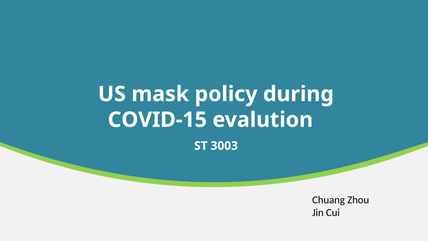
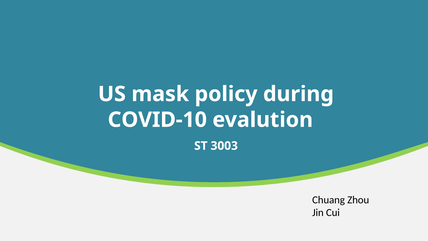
COVID-15: COVID-15 -> COVID-10 (157, 120)
